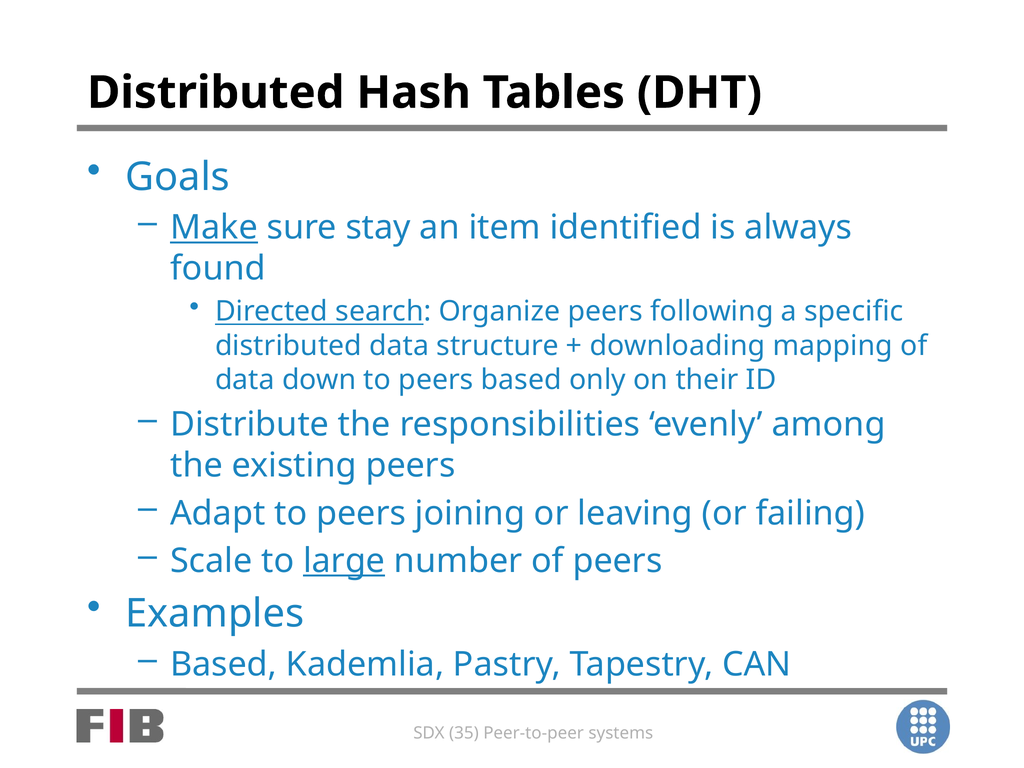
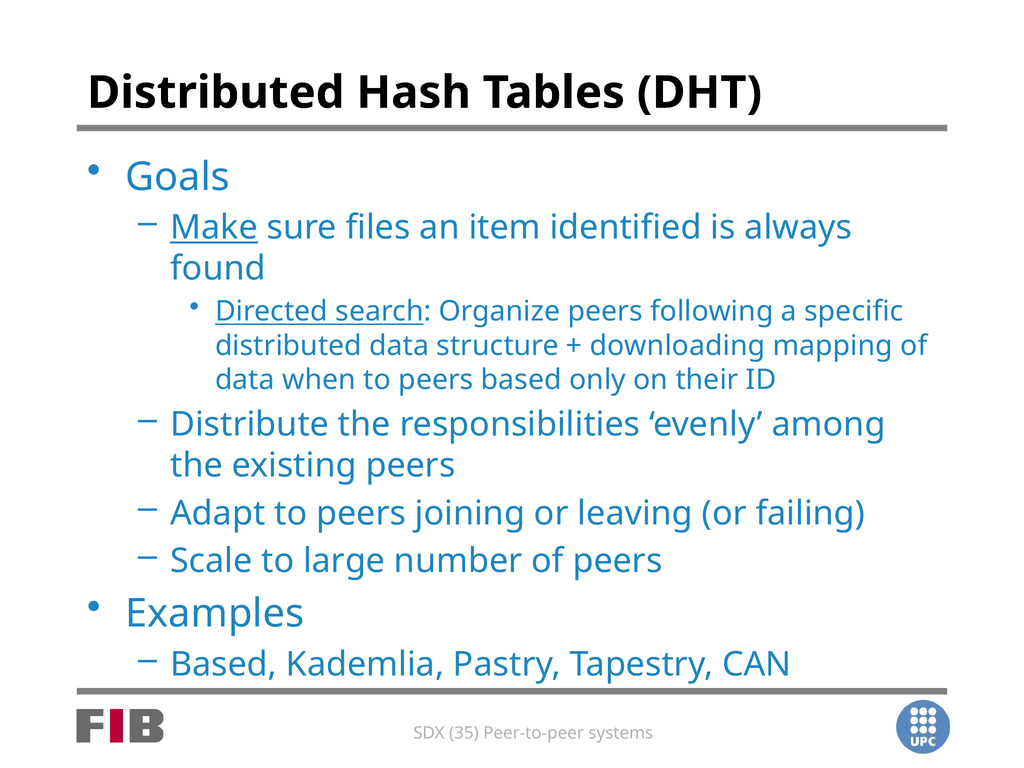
stay: stay -> files (378, 228)
down: down -> when (319, 380)
large underline: present -> none (344, 561)
